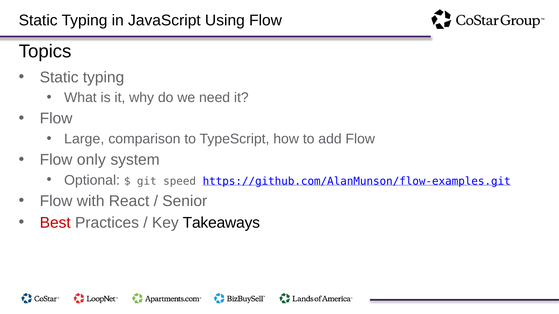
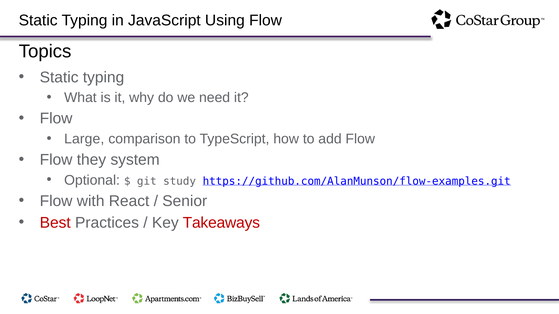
only: only -> they (91, 160)
speed: speed -> study (180, 181)
Takeaways colour: black -> red (221, 223)
